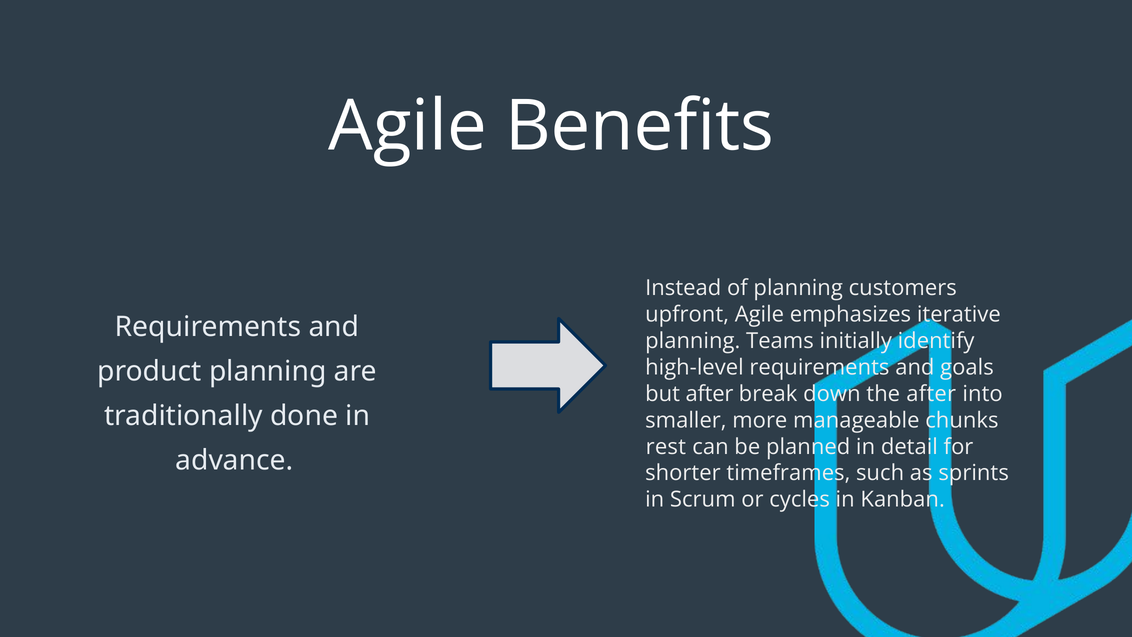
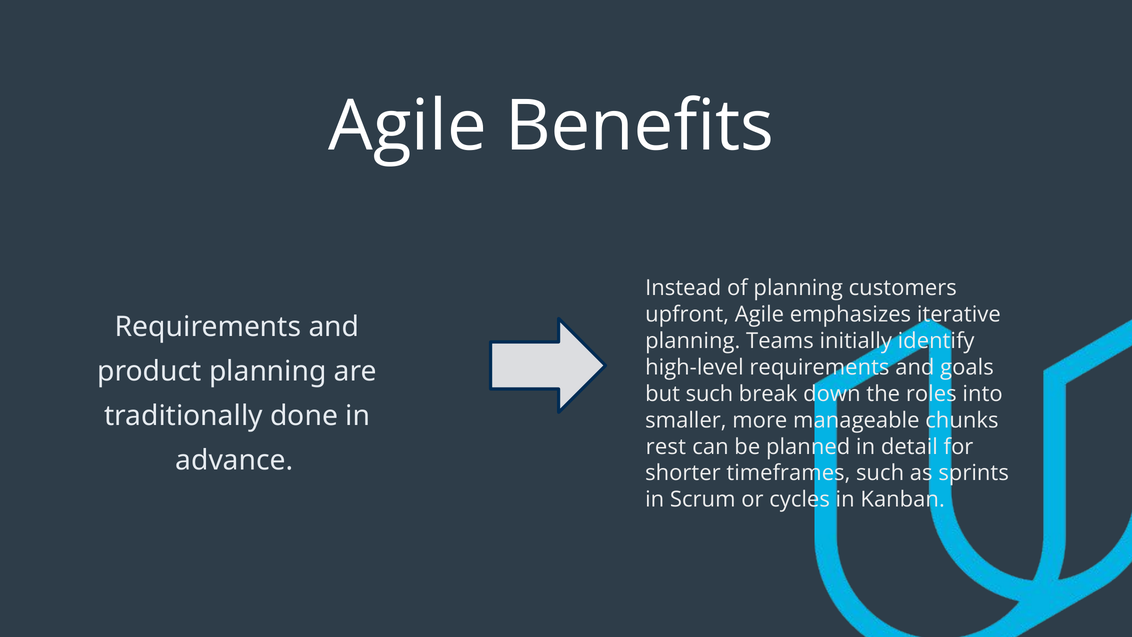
but after: after -> such (709, 394)
the after: after -> roles (931, 394)
